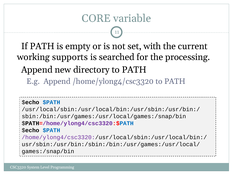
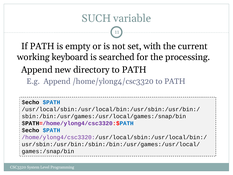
CORE: CORE -> SUCH (96, 18)
supports: supports -> keyboard (70, 57)
